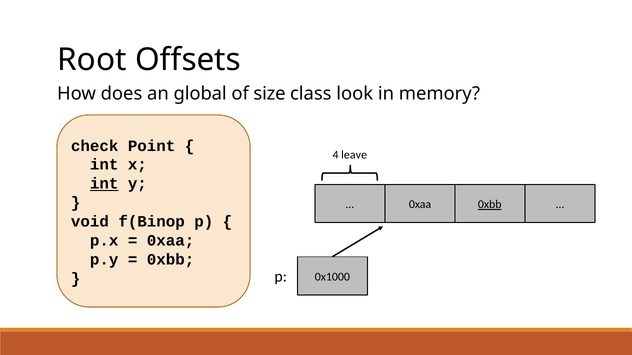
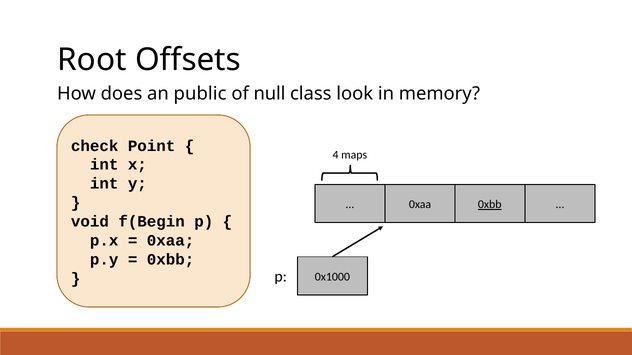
global: global -> public (200, 94)
size: size -> null (270, 94)
leave: leave -> maps (354, 155)
int underline: present -> none (104, 184)
f(Binop: f(Binop -> f(Begin (152, 222)
